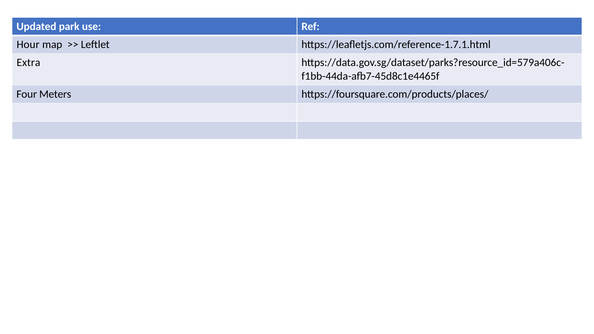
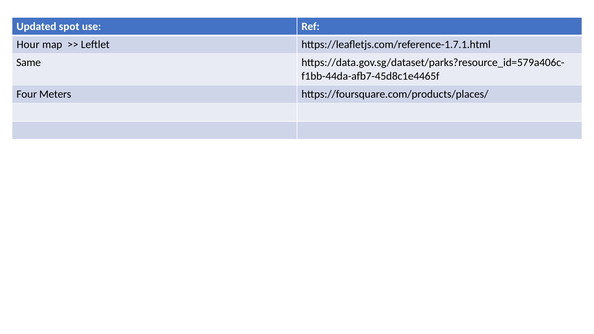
park: park -> spot (69, 27)
Extra: Extra -> Same (29, 63)
